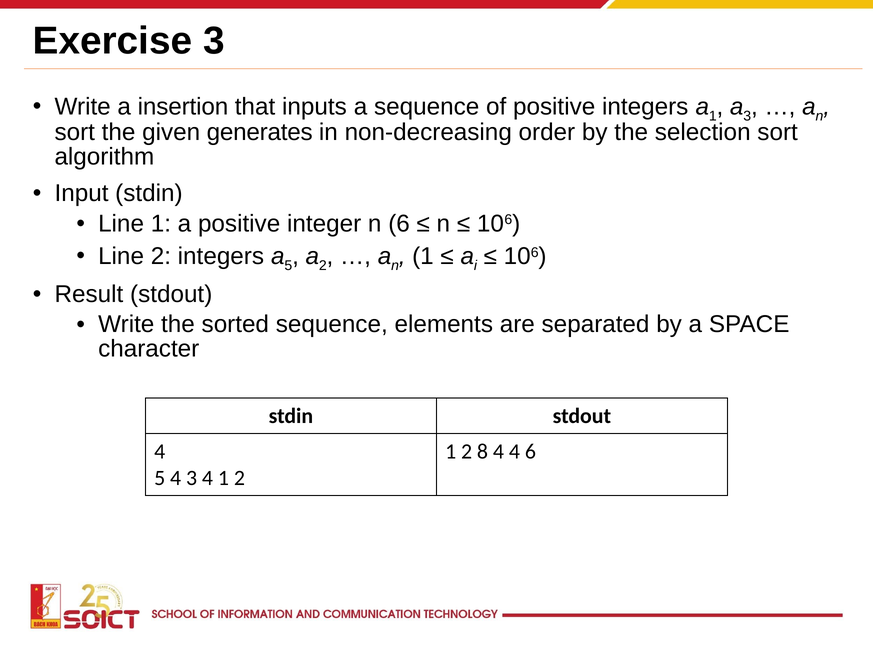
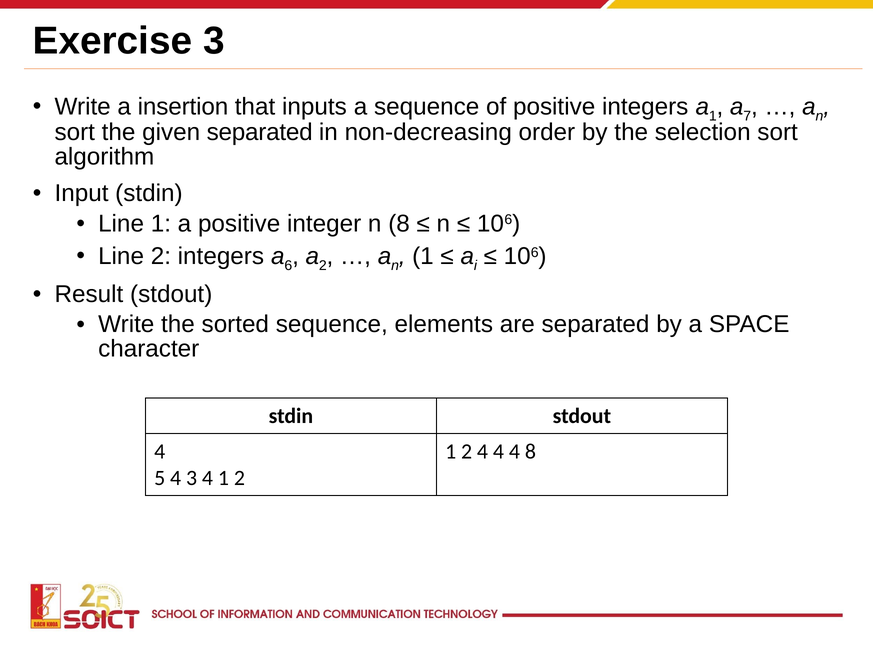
a 3: 3 -> 7 (747, 116)
given generates: generates -> separated (260, 132)
n 6: 6 -> 8 (399, 223)
a 5: 5 -> 6 (288, 266)
2 8: 8 -> 4 (483, 451)
4 6: 6 -> 8 (530, 451)
